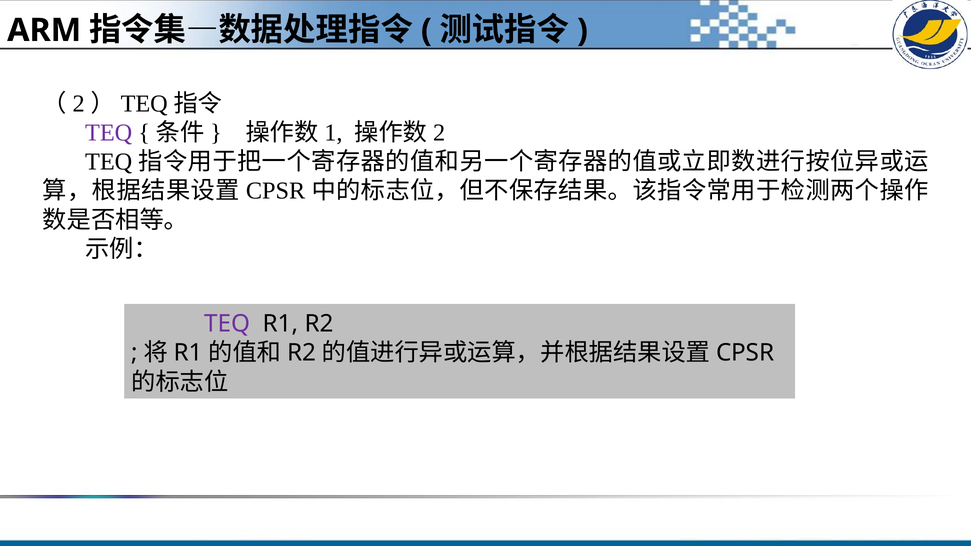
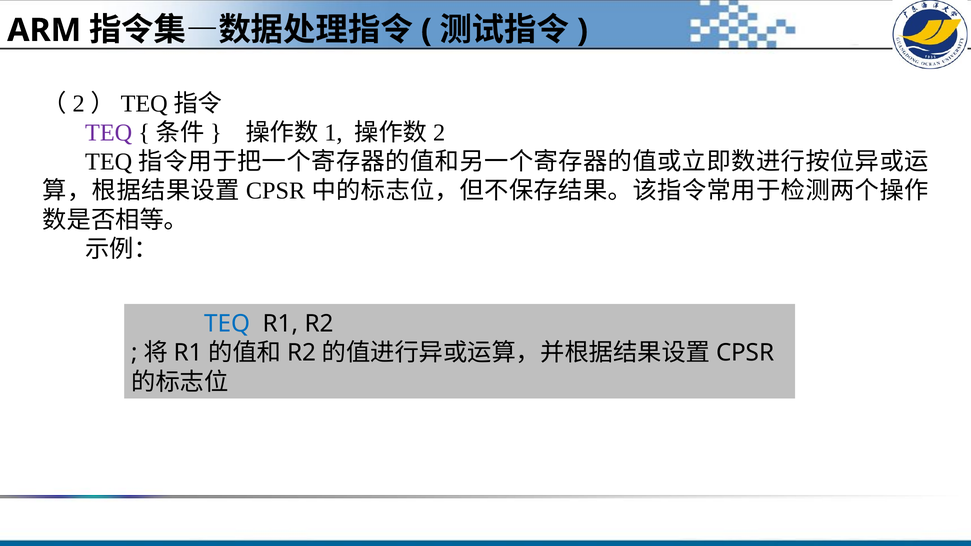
TEQ colour: purple -> blue (227, 324)
